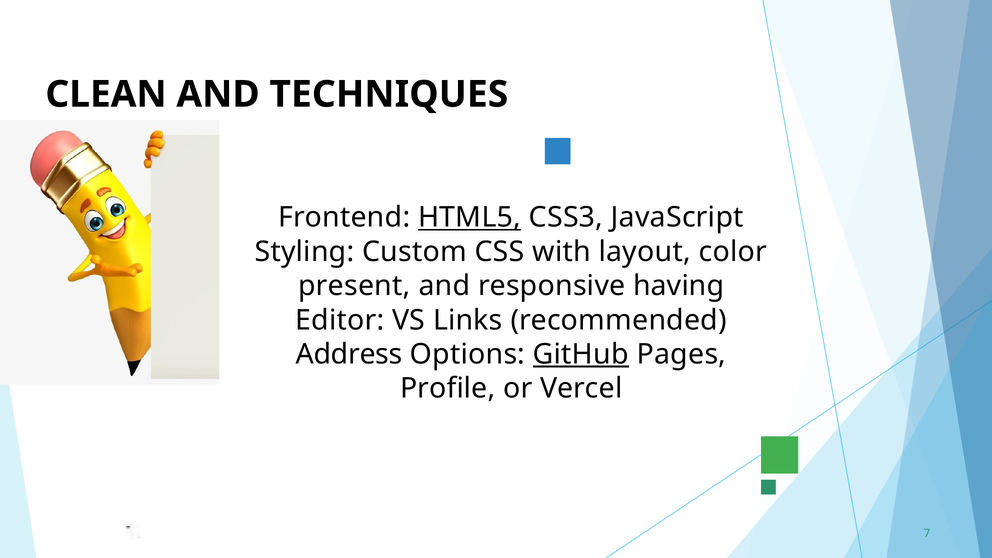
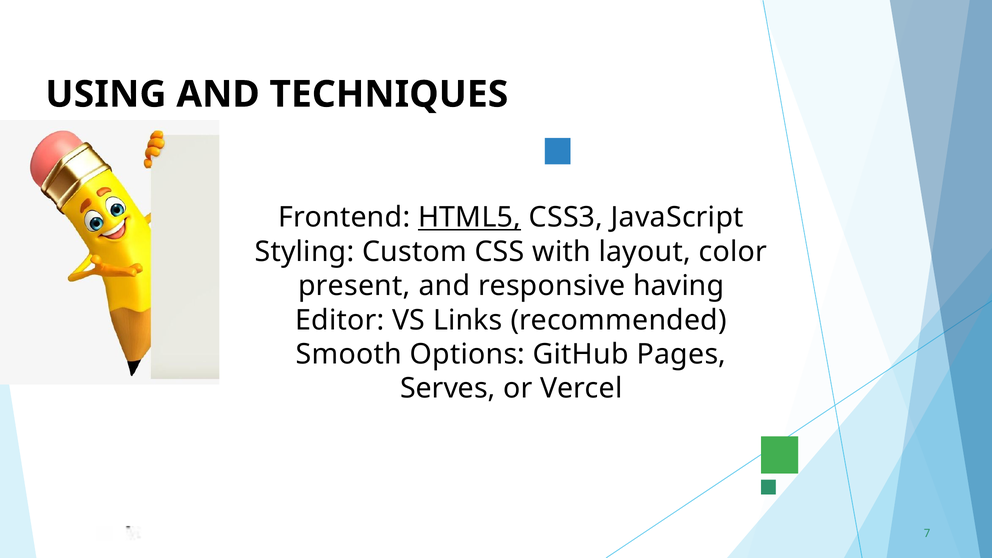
CLEAN: CLEAN -> USING (106, 94)
Address: Address -> Smooth (349, 354)
GitHub underline: present -> none (581, 354)
Profile: Profile -> Serves (448, 388)
